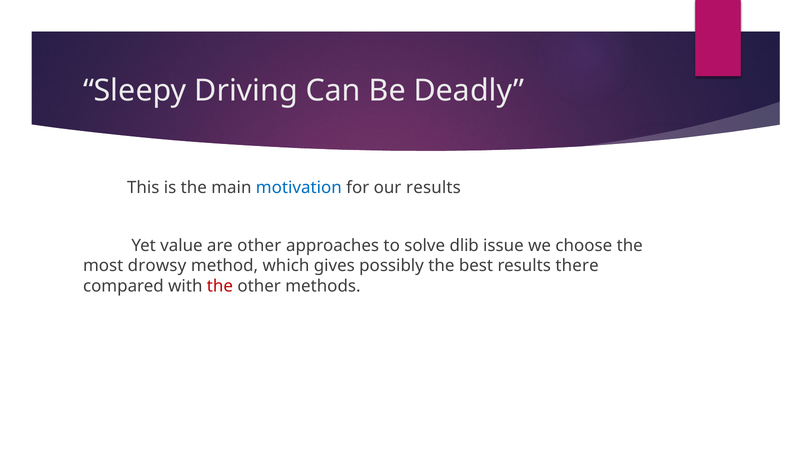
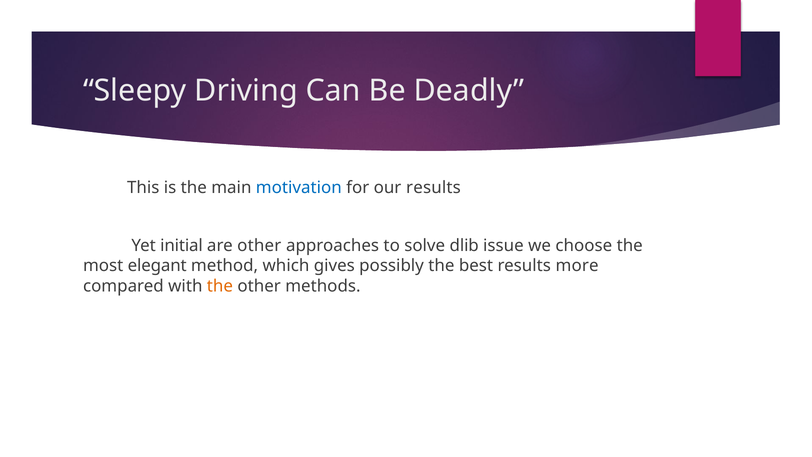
value: value -> initial (182, 245)
drowsy: drowsy -> elegant (157, 266)
there: there -> more (577, 266)
the colour: red -> orange (220, 286)
